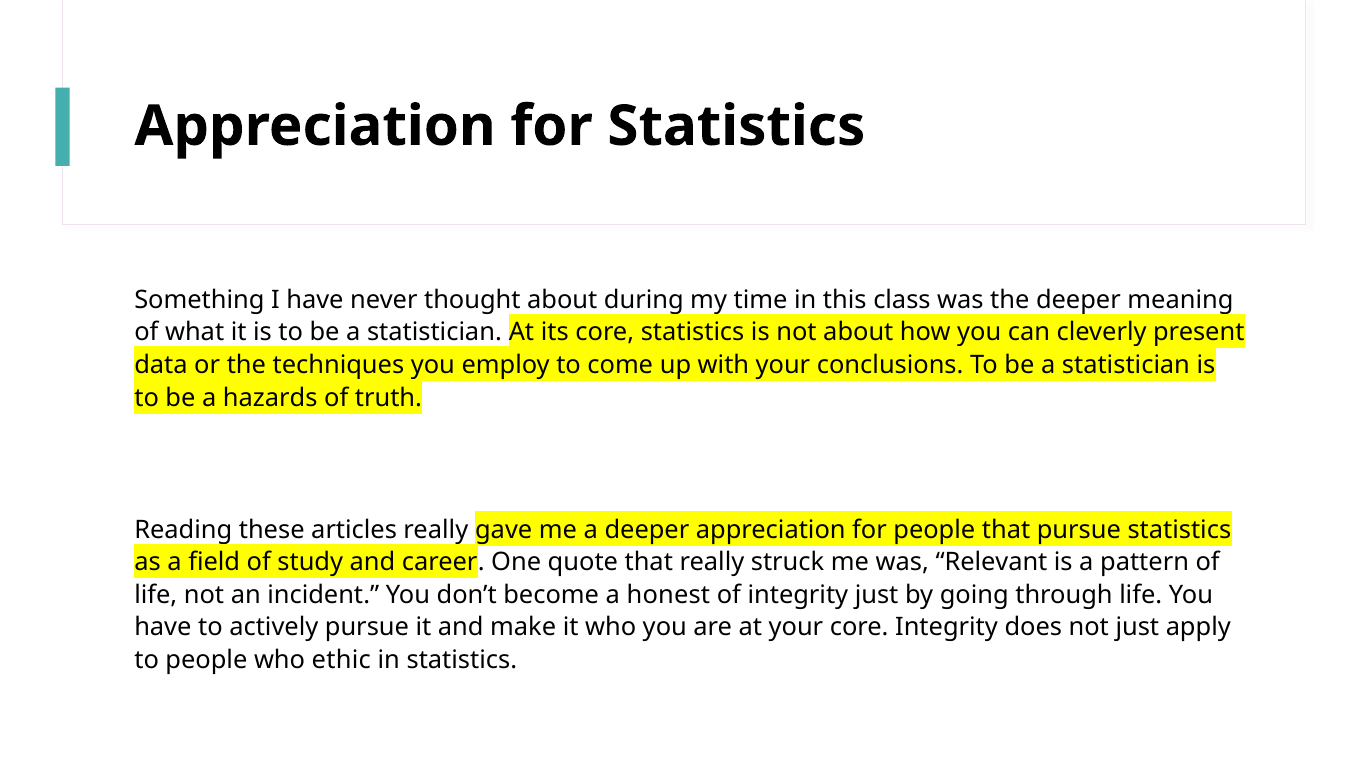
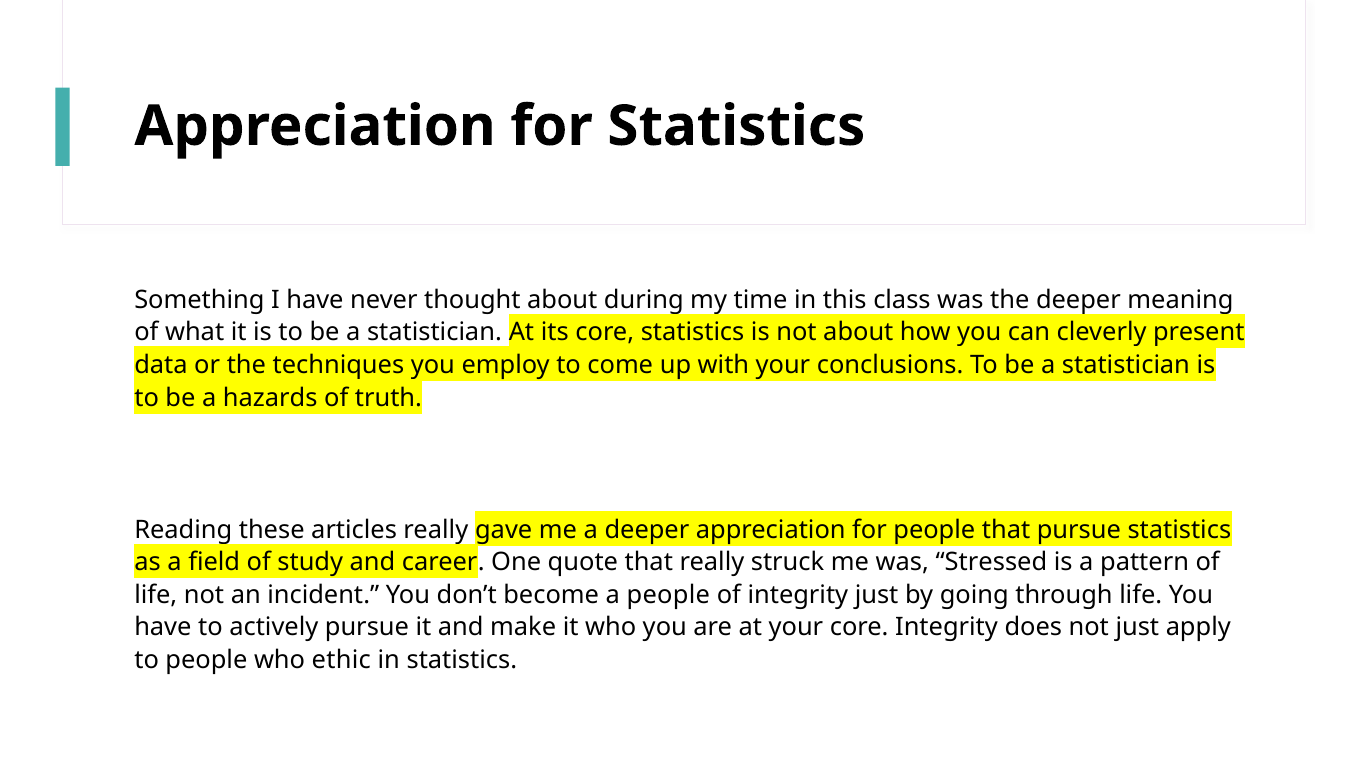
Relevant: Relevant -> Stressed (991, 563)
a honest: honest -> people (668, 595)
